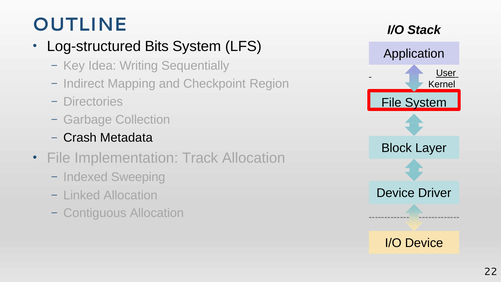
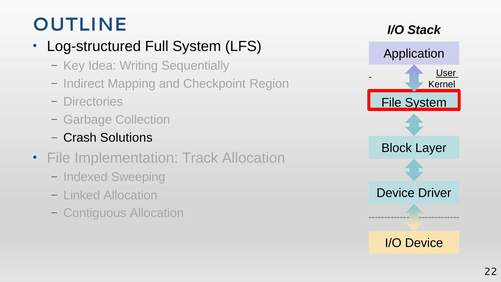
Bits: Bits -> Full (157, 46)
Metadata: Metadata -> Solutions (126, 138)
